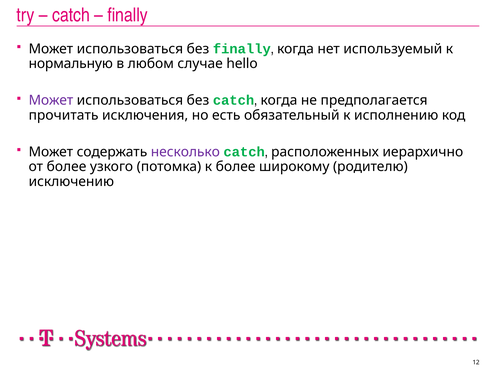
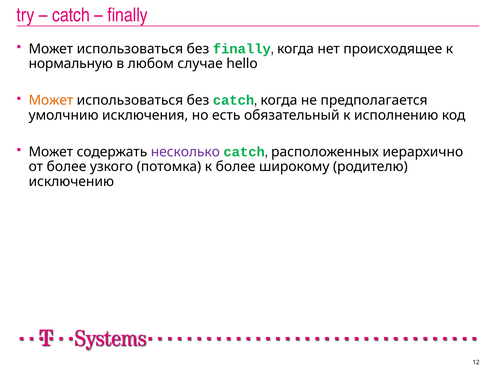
используемый: используемый -> происходящее (393, 49)
Может colour: purple -> orange (51, 100)
прочитать: прочитать -> умолчнию (64, 115)
